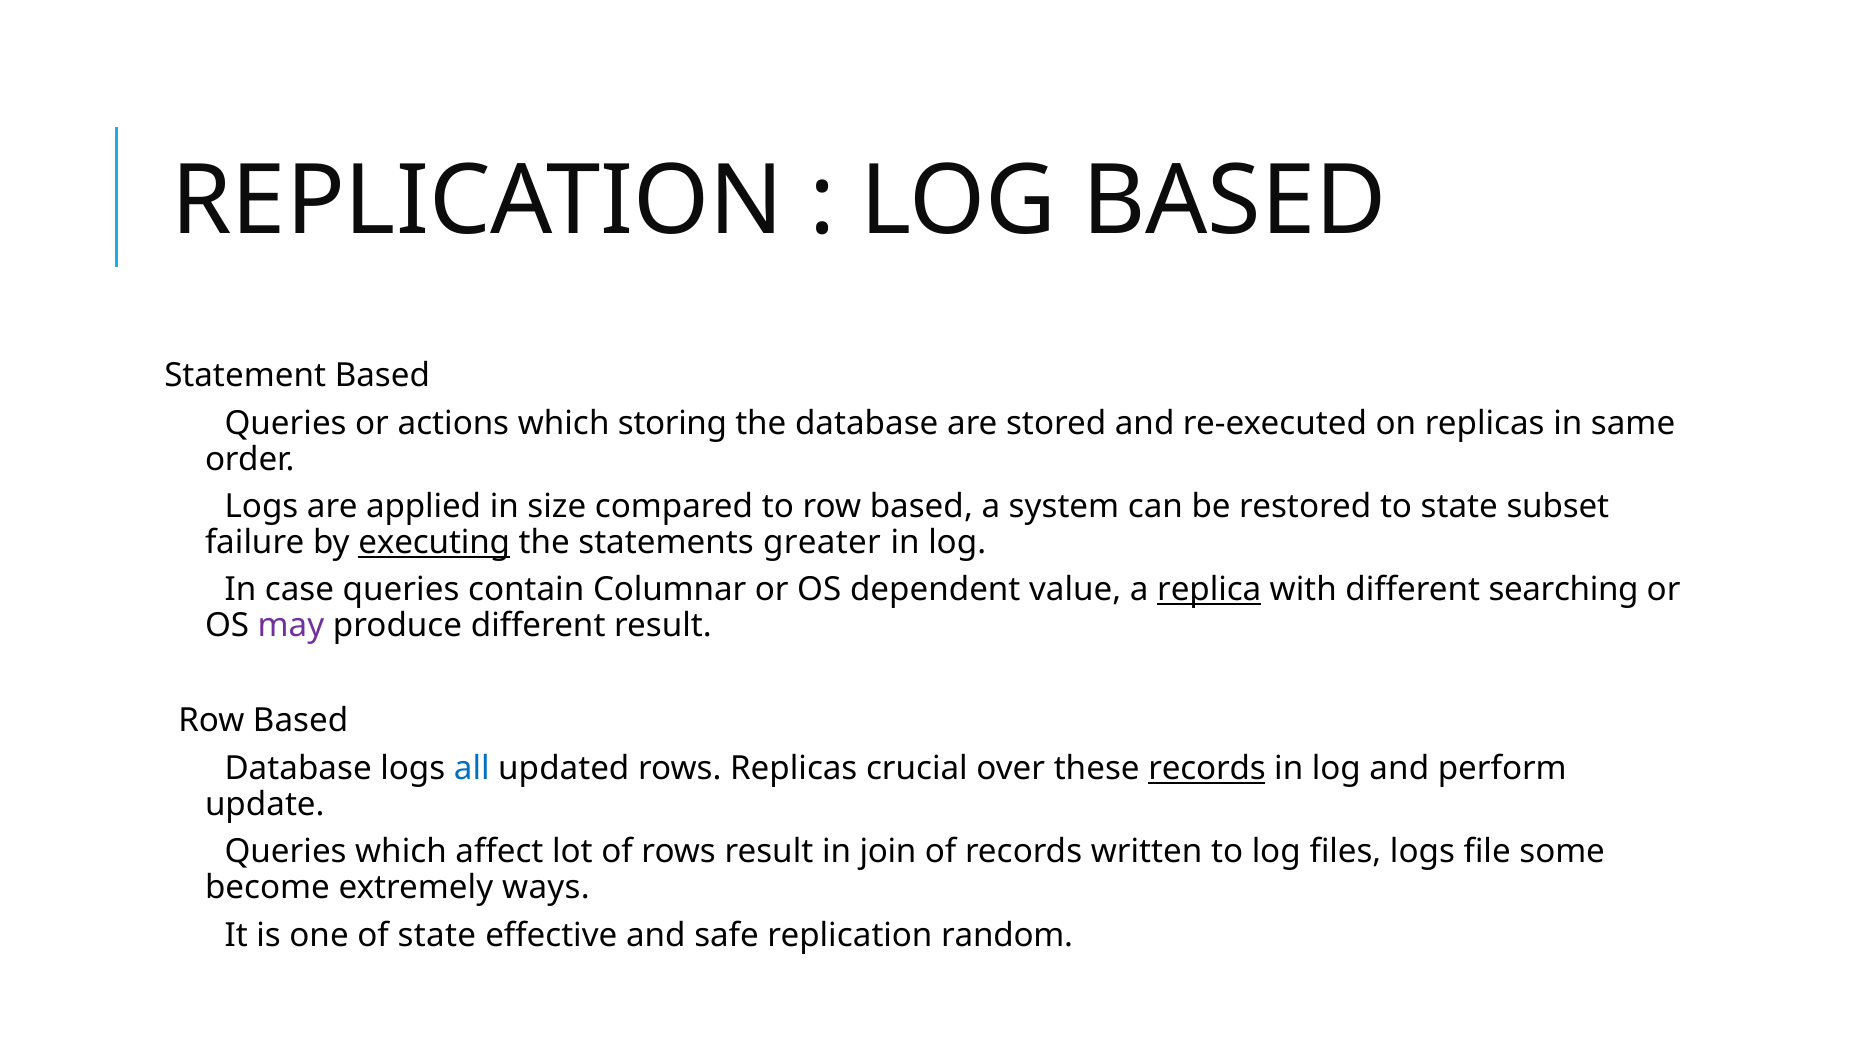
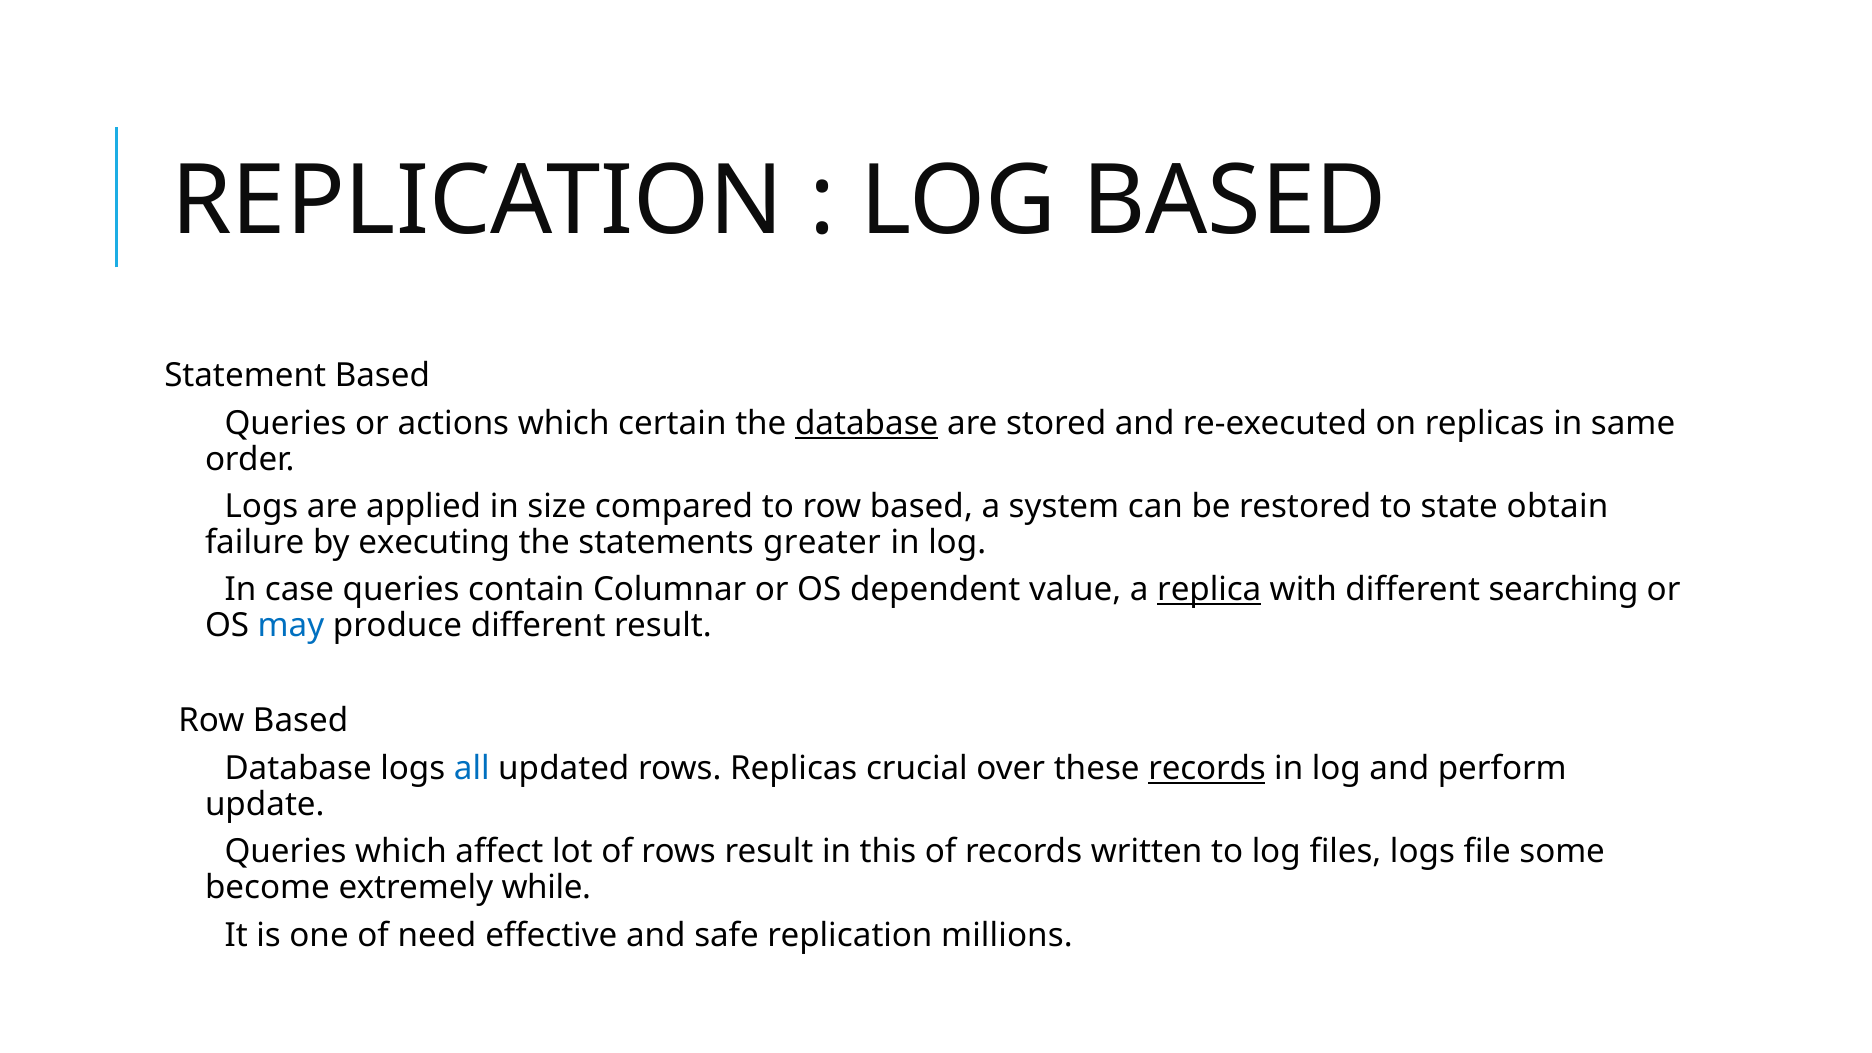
storing: storing -> certain (672, 423)
database underline: none -> present (867, 423)
subset: subset -> obtain (1558, 507)
executing underline: present -> none (434, 542)
may colour: purple -> blue (291, 626)
join: join -> this (888, 852)
ways: ways -> while (546, 888)
of state: state -> need (437, 935)
random: random -> millions (1007, 935)
